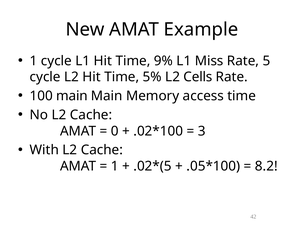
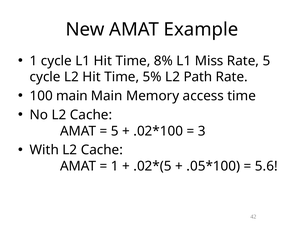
9%: 9% -> 8% (163, 61)
Cells: Cells -> Path (198, 77)
0: 0 -> 5 (115, 131)
8.2: 8.2 -> 5.6 (266, 166)
